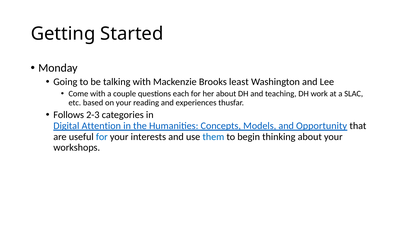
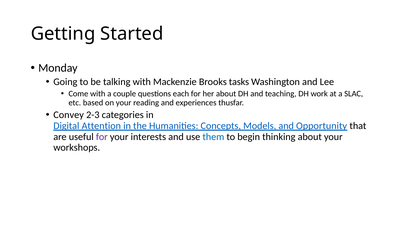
least: least -> tasks (239, 82)
Follows: Follows -> Convey (69, 115)
for colour: blue -> purple (102, 137)
